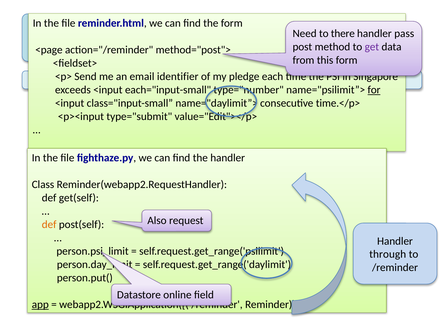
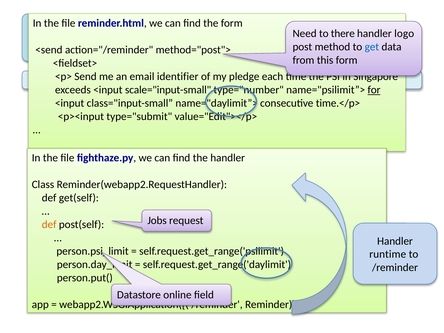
pass: pass -> logo (404, 34)
get colour: purple -> blue (372, 47)
<page: <page -> <send (49, 50)
each="input-small: each="input-small -> scale="input-small (168, 90)
Also: Also -> Jobs (157, 221)
through: through -> runtime (388, 254)
app underline: present -> none (40, 304)
